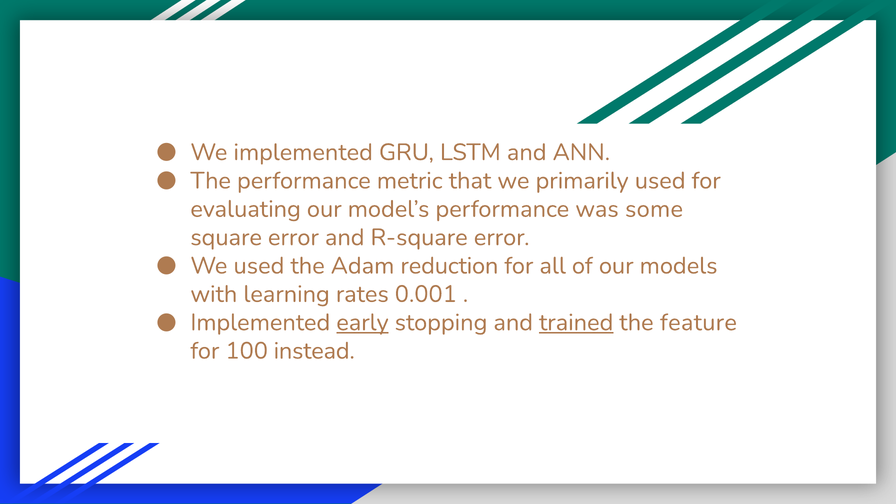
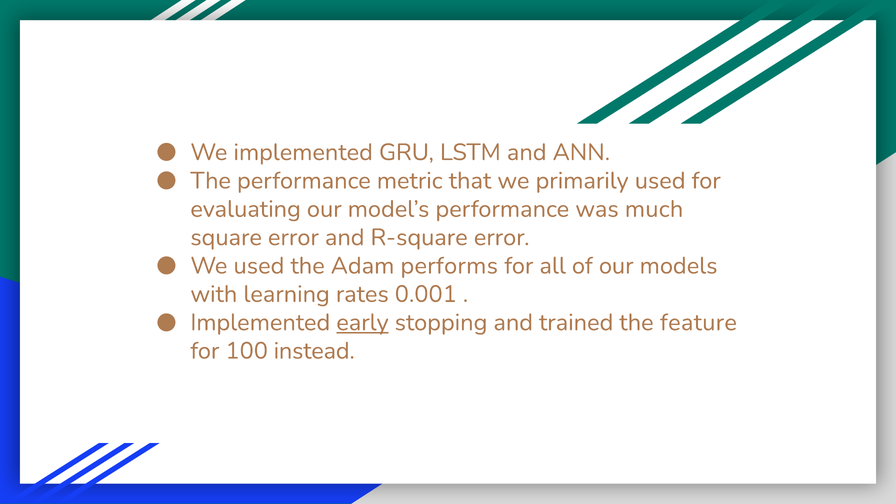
some: some -> much (654, 209)
reduction: reduction -> performs (449, 266)
trained underline: present -> none (576, 322)
